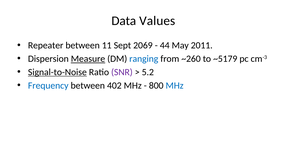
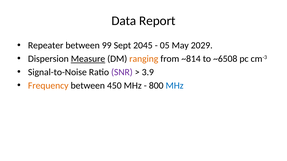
Values: Values -> Report (157, 21)
11: 11 -> 99 (107, 46)
2069: 2069 -> 2045 (143, 46)
44: 44 -> 05 (165, 46)
2011: 2011 -> 2029 (202, 46)
ranging colour: blue -> orange (144, 59)
~260: ~260 -> ~814 (191, 59)
~5179: ~5179 -> ~6508 (225, 59)
Signal-to-Noise underline: present -> none (57, 72)
5.2: 5.2 -> 3.9 (148, 72)
Frequency colour: blue -> orange (48, 86)
402: 402 -> 450 (114, 86)
